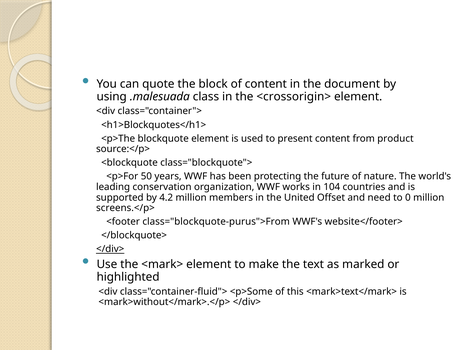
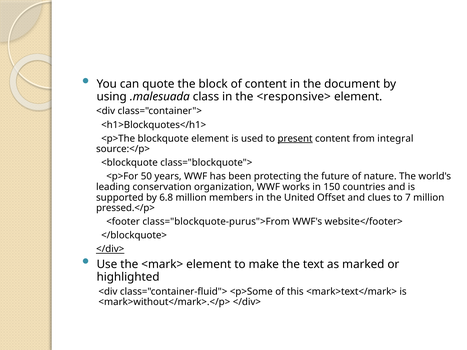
<crossorigin>: <crossorigin> -> <responsive> (294, 97)
present underline: none -> present (295, 139)
product: product -> integral (395, 139)
104: 104 -> 150 (332, 187)
4.2: 4.2 -> 6.8 (166, 198)
need: need -> clues (379, 198)
0: 0 -> 7 (408, 198)
screens.</p>: screens.</p> -> pressed.</p> (126, 208)
